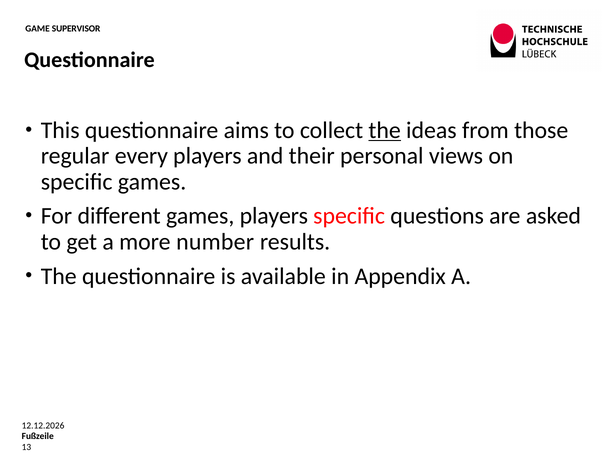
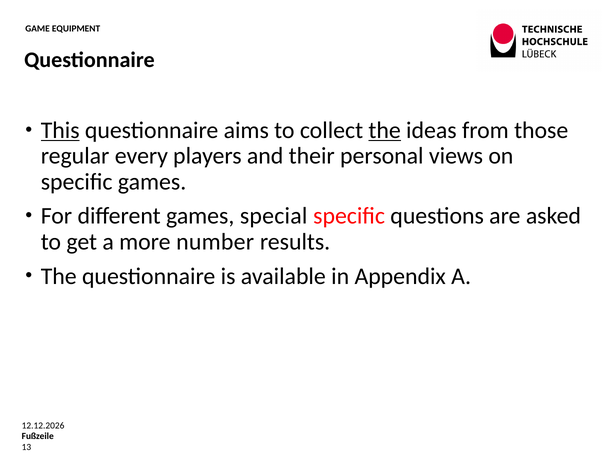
SUPERVISOR: SUPERVISOR -> EQUIPMENT (76, 29)
This underline: none -> present (60, 130)
games players: players -> special (274, 216)
